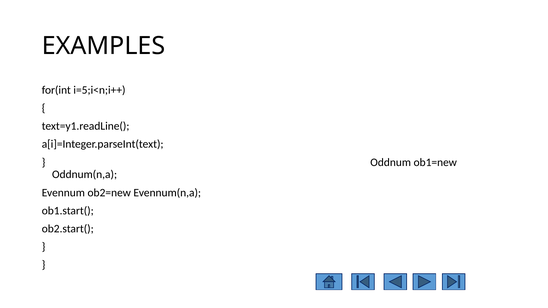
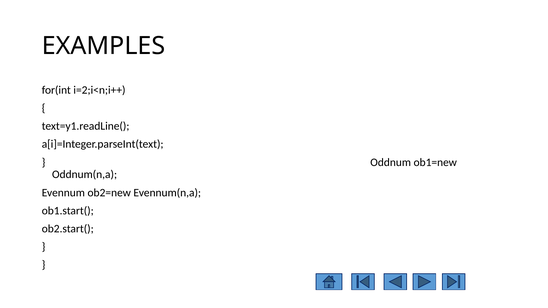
i=5;i<n;i++: i=5;i<n;i++ -> i=2;i<n;i++ (99, 90)
